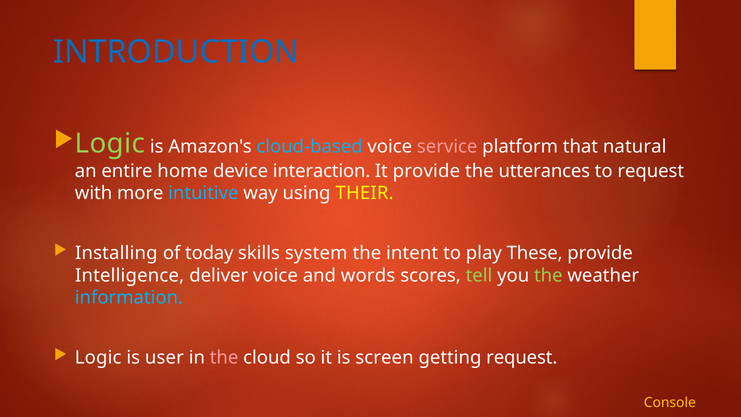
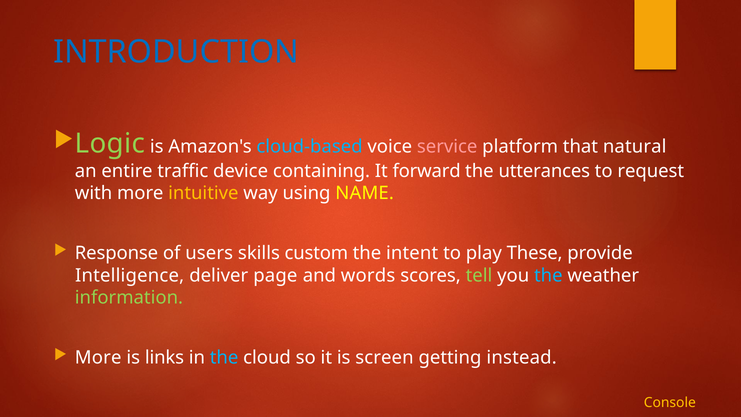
home: home -> traffic (183, 171)
interaction: interaction -> containing (321, 171)
It provide: provide -> forward (427, 171)
intuitive colour: light blue -> yellow (203, 193)
THEIR: THEIR -> NAME (365, 193)
Installing: Installing -> Response (117, 253)
today: today -> users (209, 253)
system: system -> custom (316, 253)
deliver voice: voice -> page (275, 275)
the colour: light green -> light blue (548, 275)
information colour: light blue -> light green (129, 297)
Logic: Logic -> More (98, 357)
user: user -> links (165, 357)
the colour: pink -> light blue (224, 357)
getting request: request -> instead (522, 357)
